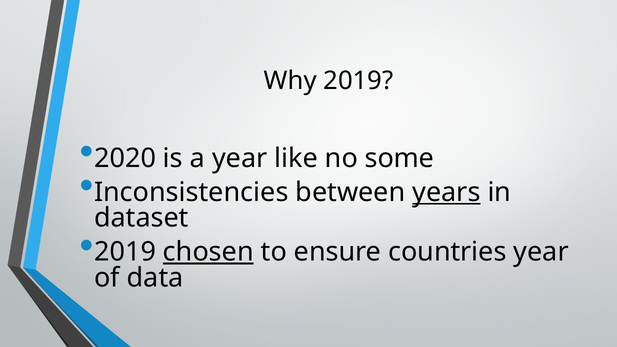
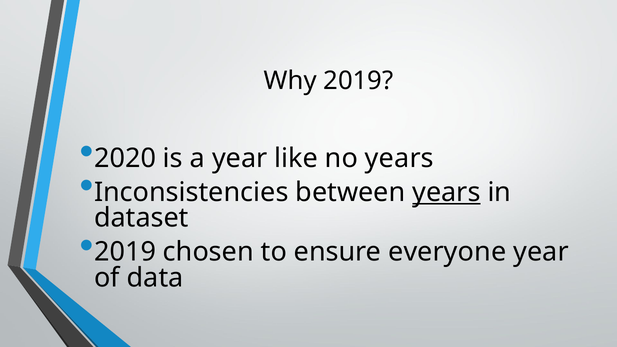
no some: some -> years (399, 158)
chosen underline: present -> none (208, 252)
countries: countries -> everyone (447, 252)
